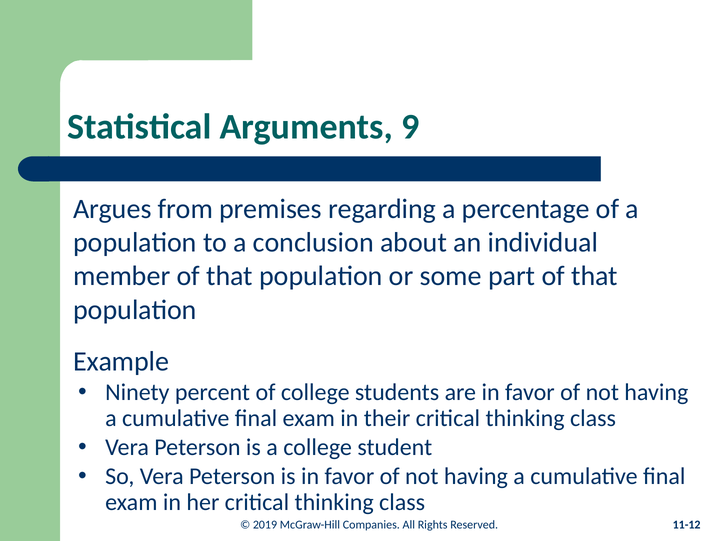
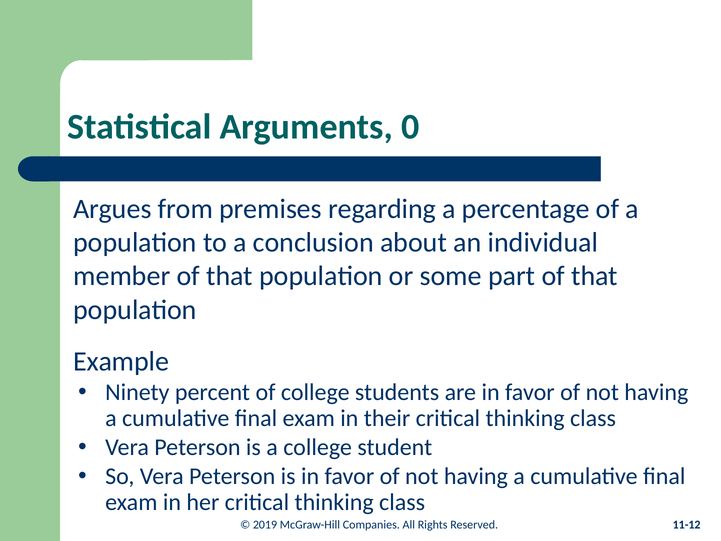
9: 9 -> 0 (410, 127)
